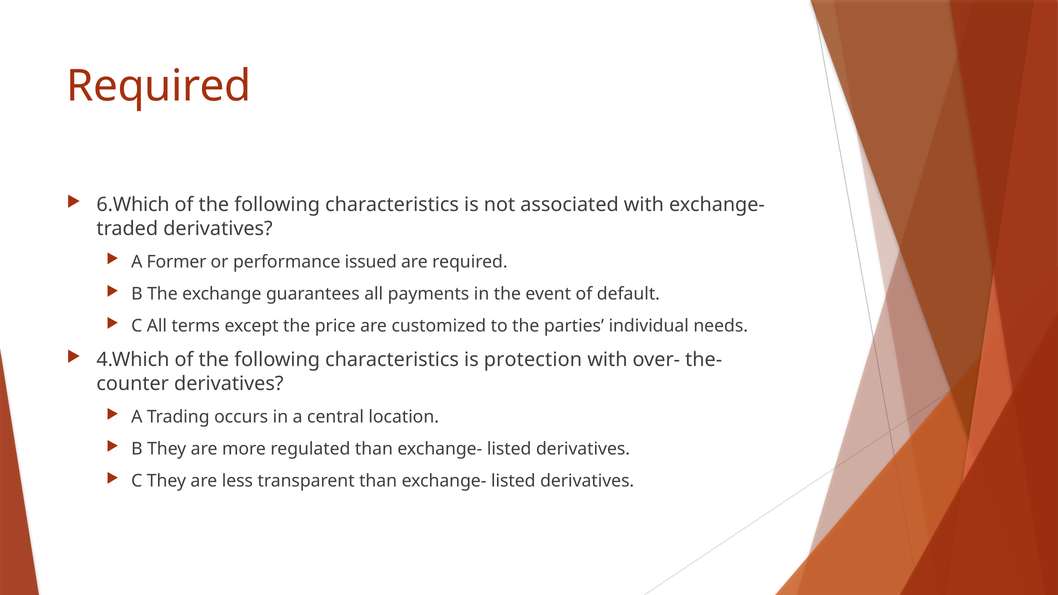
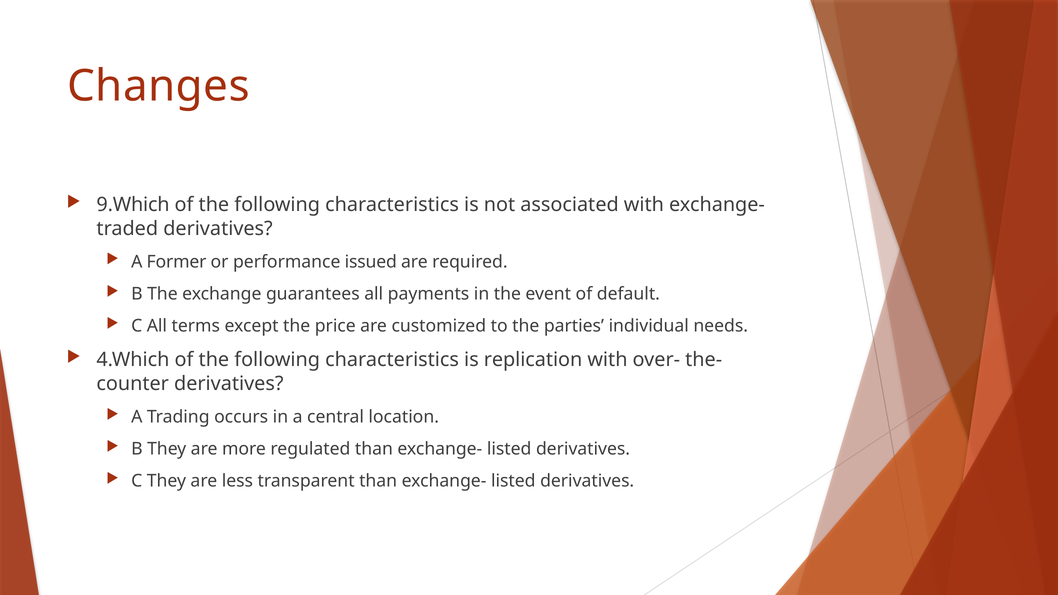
Required: Required -> Changes (158, 86)
6.Which: 6.Which -> 9.Which (133, 205)
protection: protection -> replication (533, 360)
